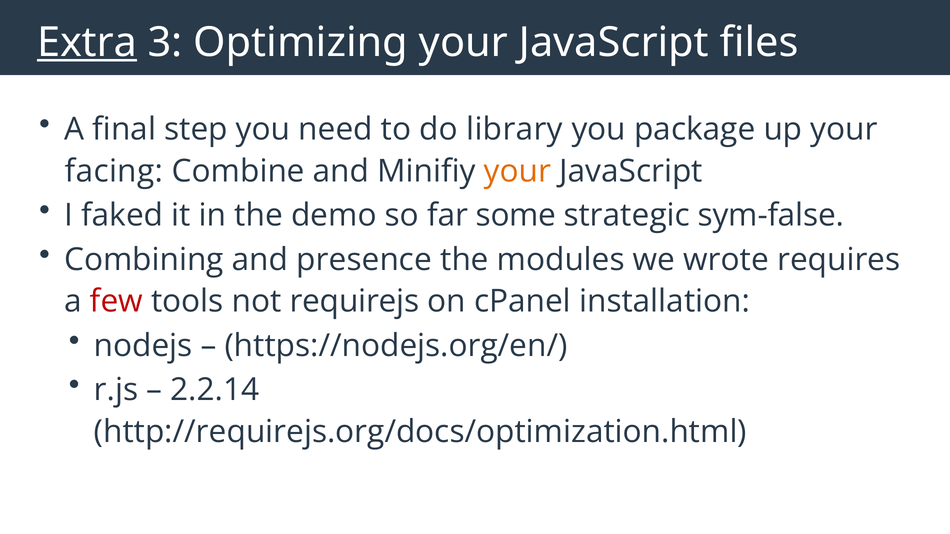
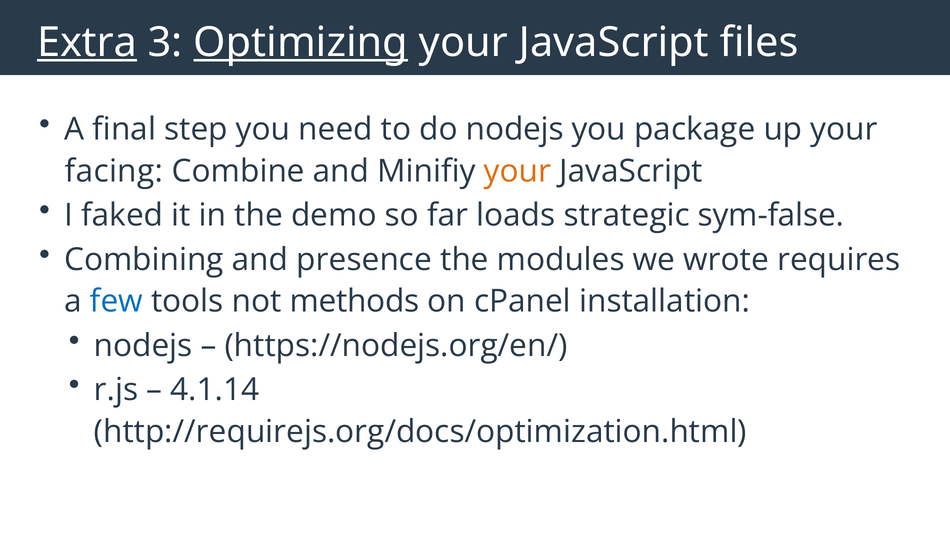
Optimizing underline: none -> present (301, 43)
do library: library -> nodejs (515, 130)
some: some -> loads (516, 216)
few colour: red -> blue (116, 302)
requirejs: requirejs -> methods (355, 302)
2.2.14: 2.2.14 -> 4.1.14 (215, 390)
